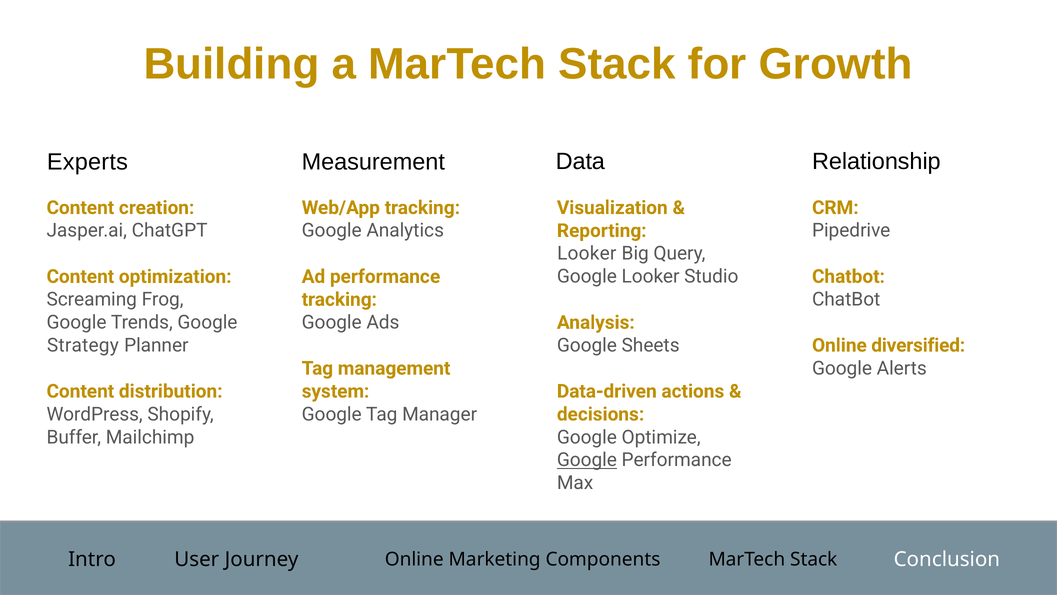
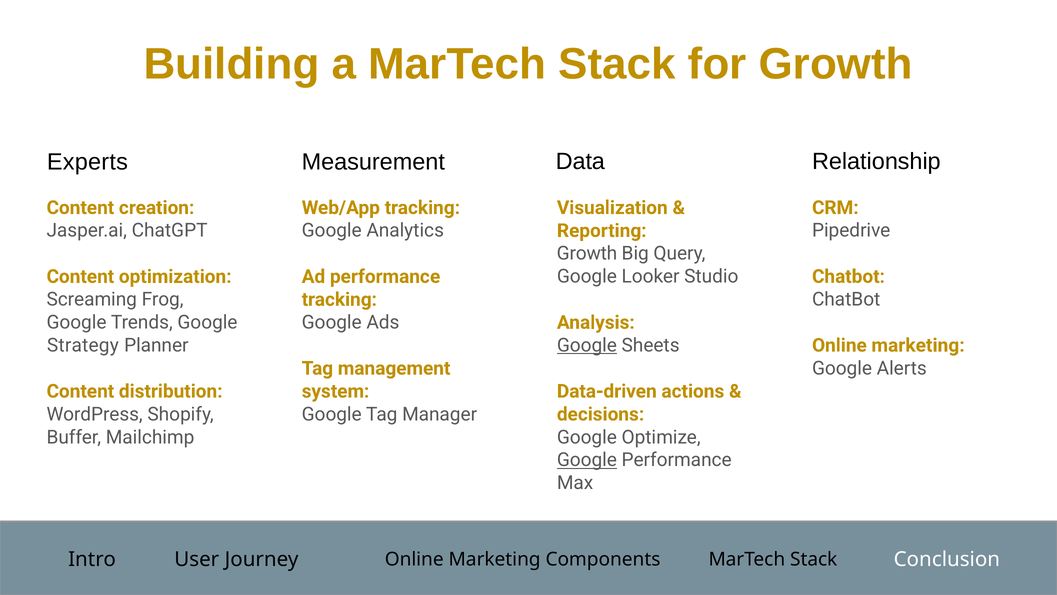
Looker: Looker -> Growth (587, 253)
Google underline: none -> present (587, 345)
diversified: diversified -> marketing (918, 345)
